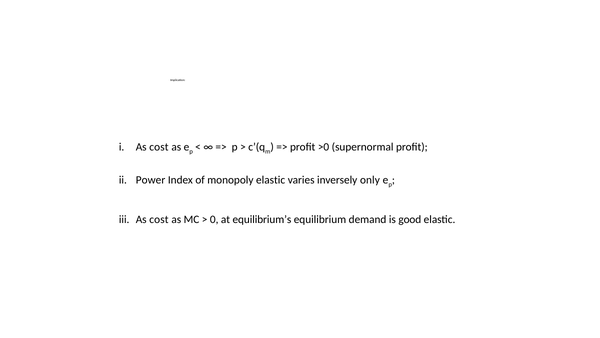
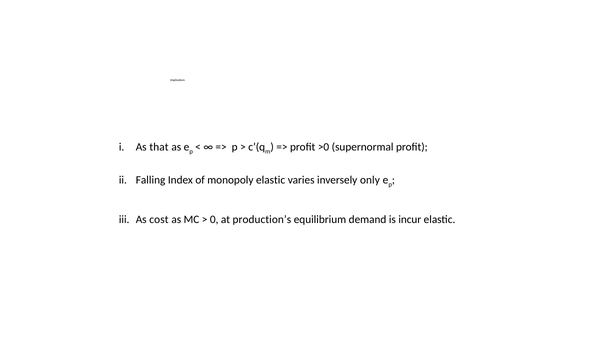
cost: cost -> that (159, 147)
Power: Power -> Falling (151, 180)
equilibrium’s: equilibrium’s -> production’s (262, 219)
good: good -> incur (410, 219)
